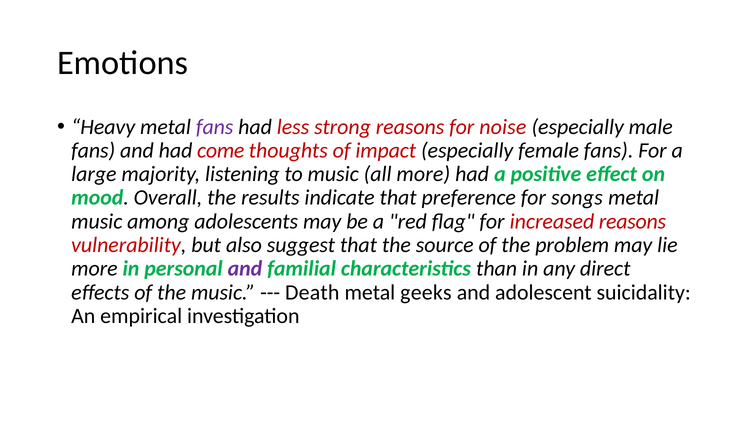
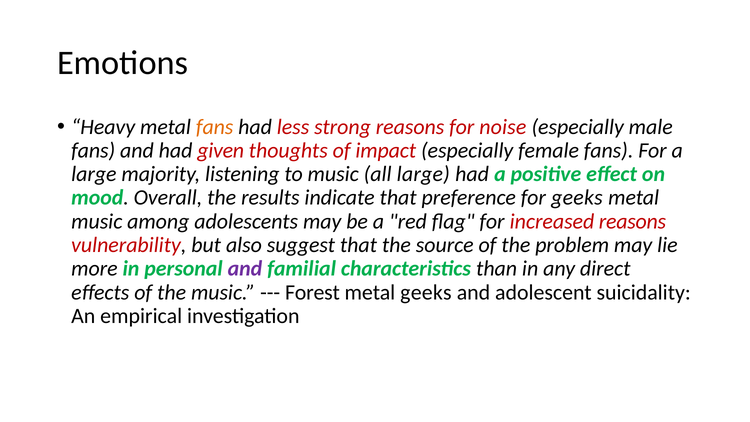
fans colour: purple -> orange (215, 127)
come: come -> given (221, 150)
all more: more -> large (423, 174)
for songs: songs -> geeks (577, 198)
Death: Death -> Forest (312, 292)
